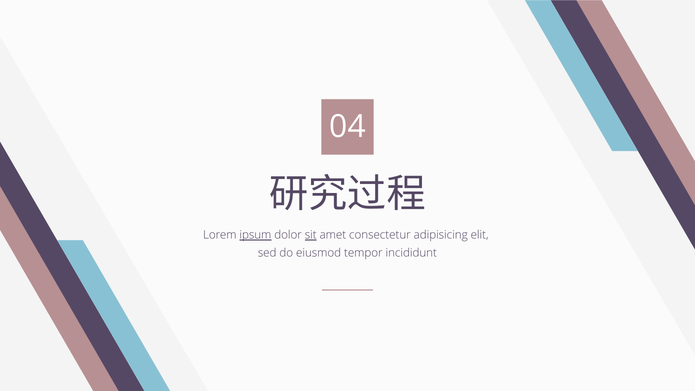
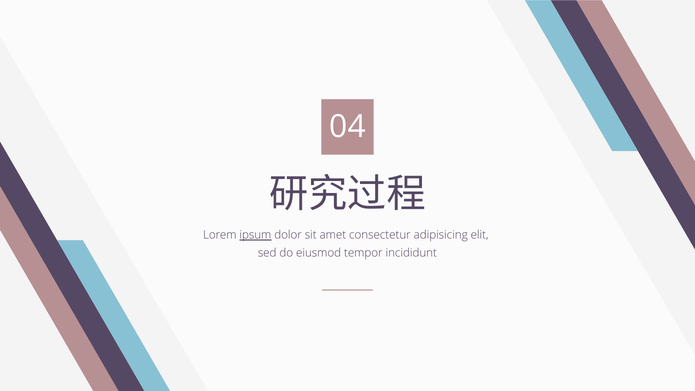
sit underline: present -> none (311, 235)
